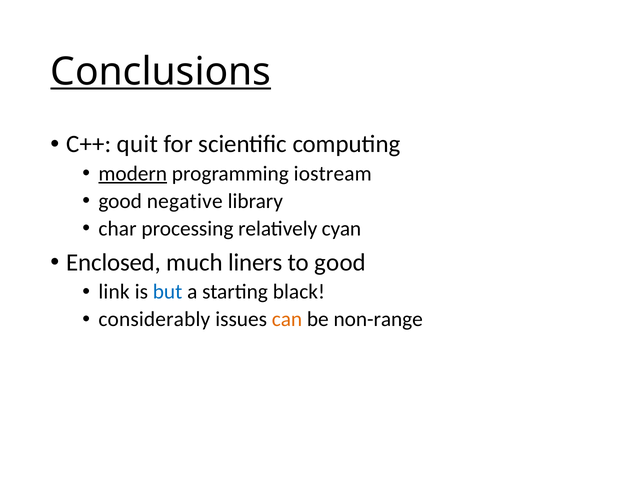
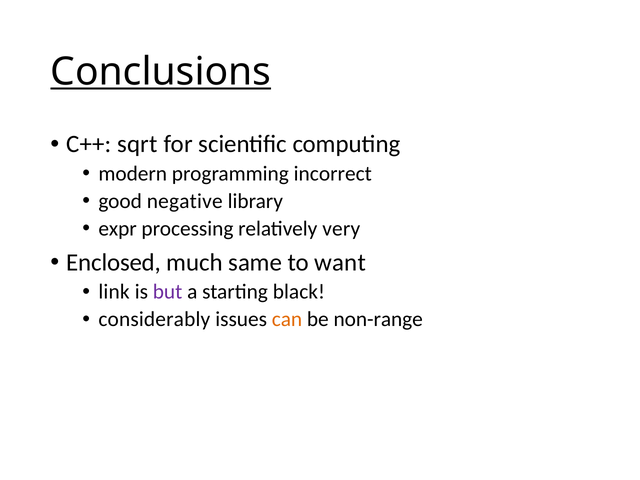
quit: quit -> sqrt (137, 144)
modern underline: present -> none (133, 174)
iostream: iostream -> incorrect (333, 174)
char: char -> expr (118, 229)
cyan: cyan -> very (341, 229)
liners: liners -> same (255, 262)
to good: good -> want (340, 262)
but colour: blue -> purple (168, 292)
